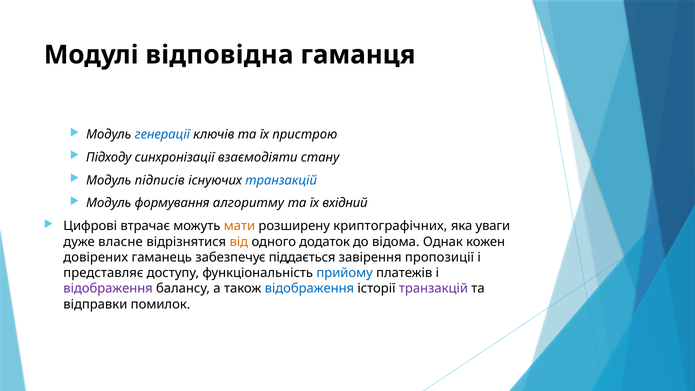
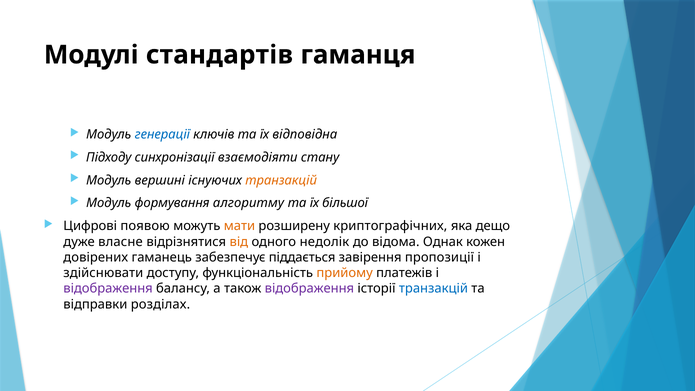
відповідна: відповідна -> стандартів (219, 55)
пристрою: пристрою -> відповідна (305, 135)
підписів: підписів -> вершині (160, 180)
транзакцій colour: blue -> orange (281, 180)
вхідний: вхідний -> більшої (345, 203)
втрачає: втрачає -> появою (145, 226)
уваги: уваги -> дещо (493, 226)
додаток: додаток -> недолік (324, 242)
представляє: представляє -> здійснювати (103, 273)
прийому colour: blue -> orange (345, 273)
відображення colour: blue -> purple (309, 289)
транзакцій colour: purple -> blue (433, 289)
помилок: помилок -> розділах (160, 304)
